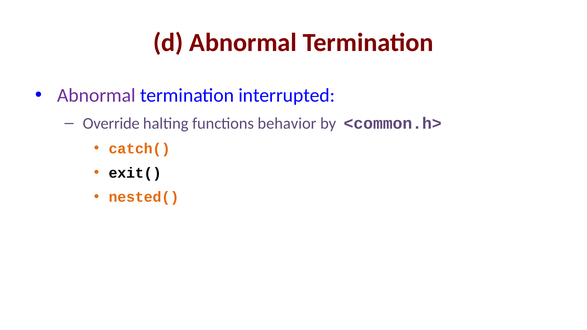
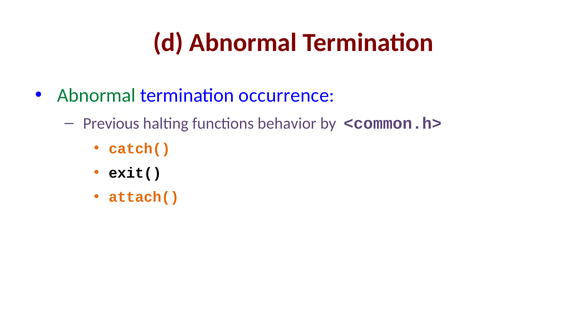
Abnormal colour: purple -> green (96, 95)
interrupted: interrupted -> occurrence (287, 95)
Override: Override -> Previous (111, 124)
nested(: nested( -> attach( (144, 197)
